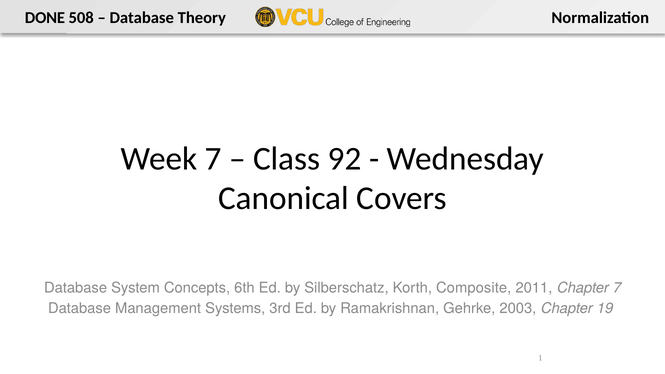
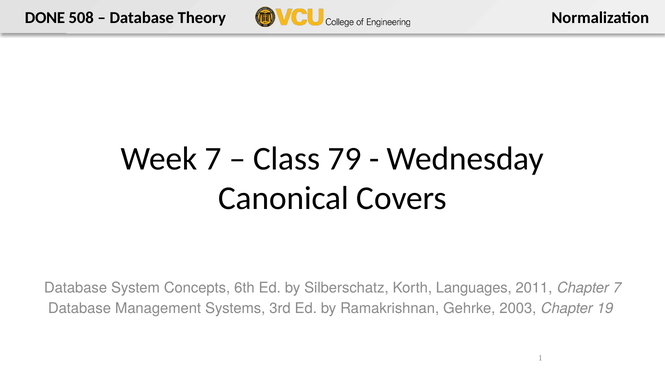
92: 92 -> 79 (345, 159)
Composite: Composite -> Languages (474, 288)
